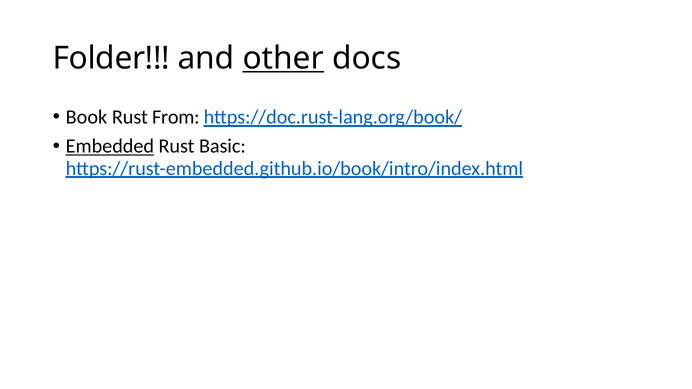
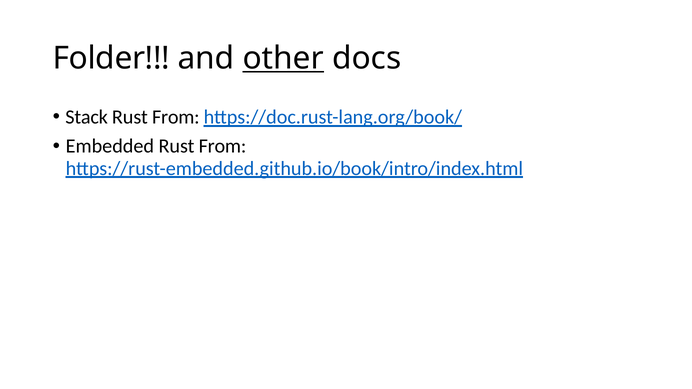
Book: Book -> Stack (87, 117)
Embedded underline: present -> none (110, 146)
Basic: Basic -> From (222, 146)
